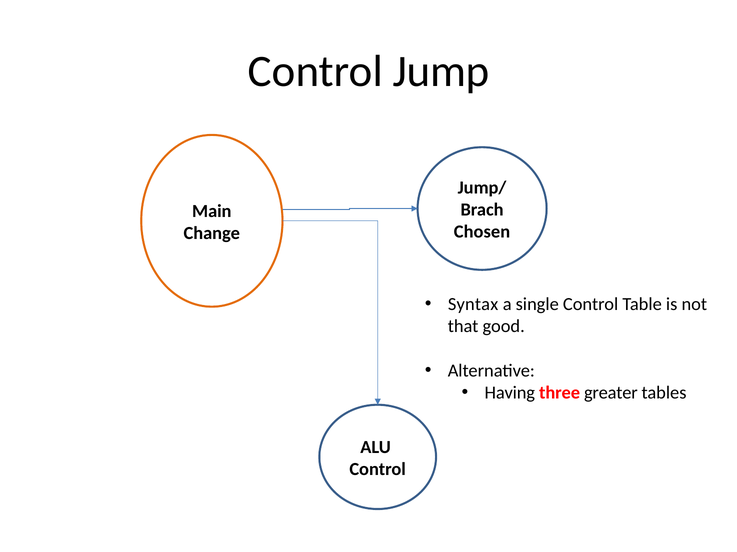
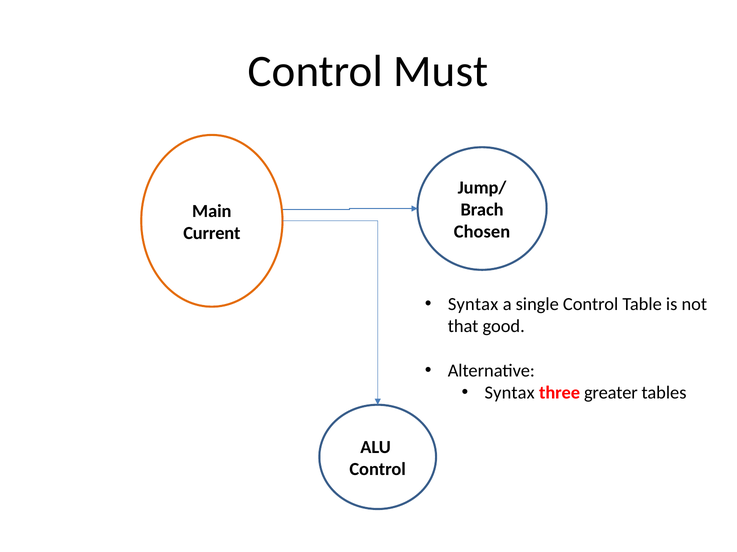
Jump: Jump -> Must (441, 71)
Change: Change -> Current (212, 233)
Having: Having -> Syntax (510, 393)
